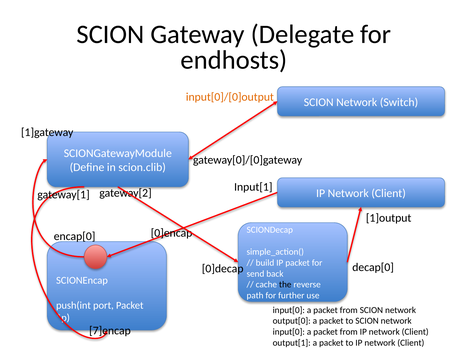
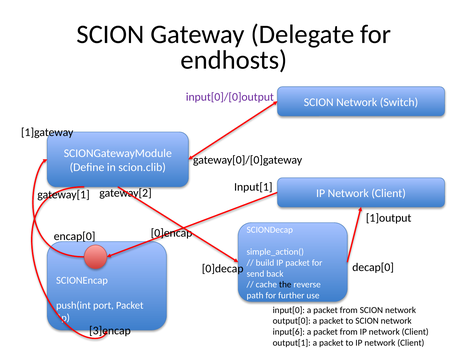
input[0]/[0]output colour: orange -> purple (230, 97)
7]encap: 7]encap -> 3]encap (110, 331)
input[0: input[0 -> input[6 (289, 332)
